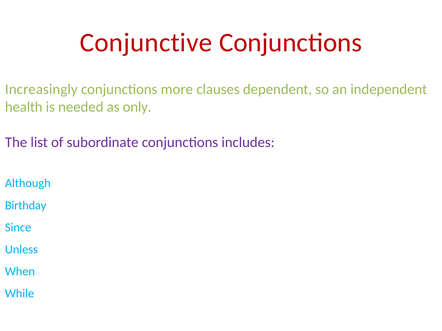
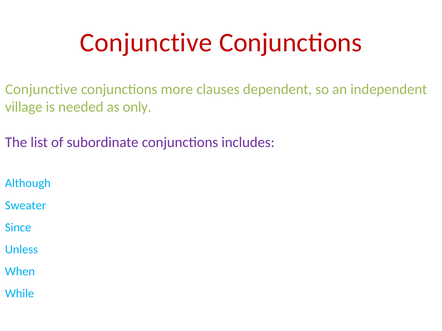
Increasingly: Increasingly -> Conjunctive (41, 89)
health: health -> village (24, 107)
Birthday: Birthday -> Sweater (26, 206)
